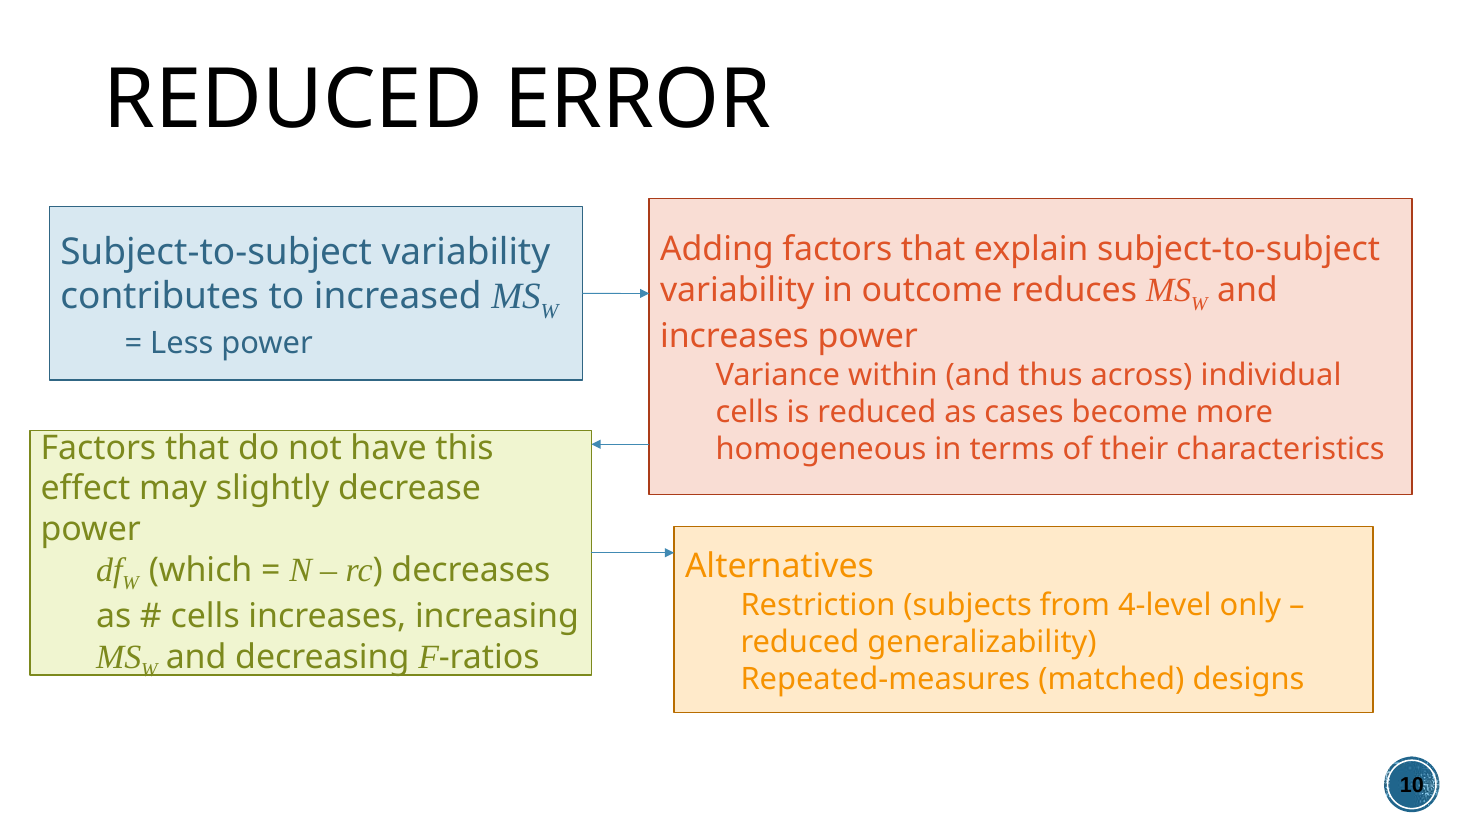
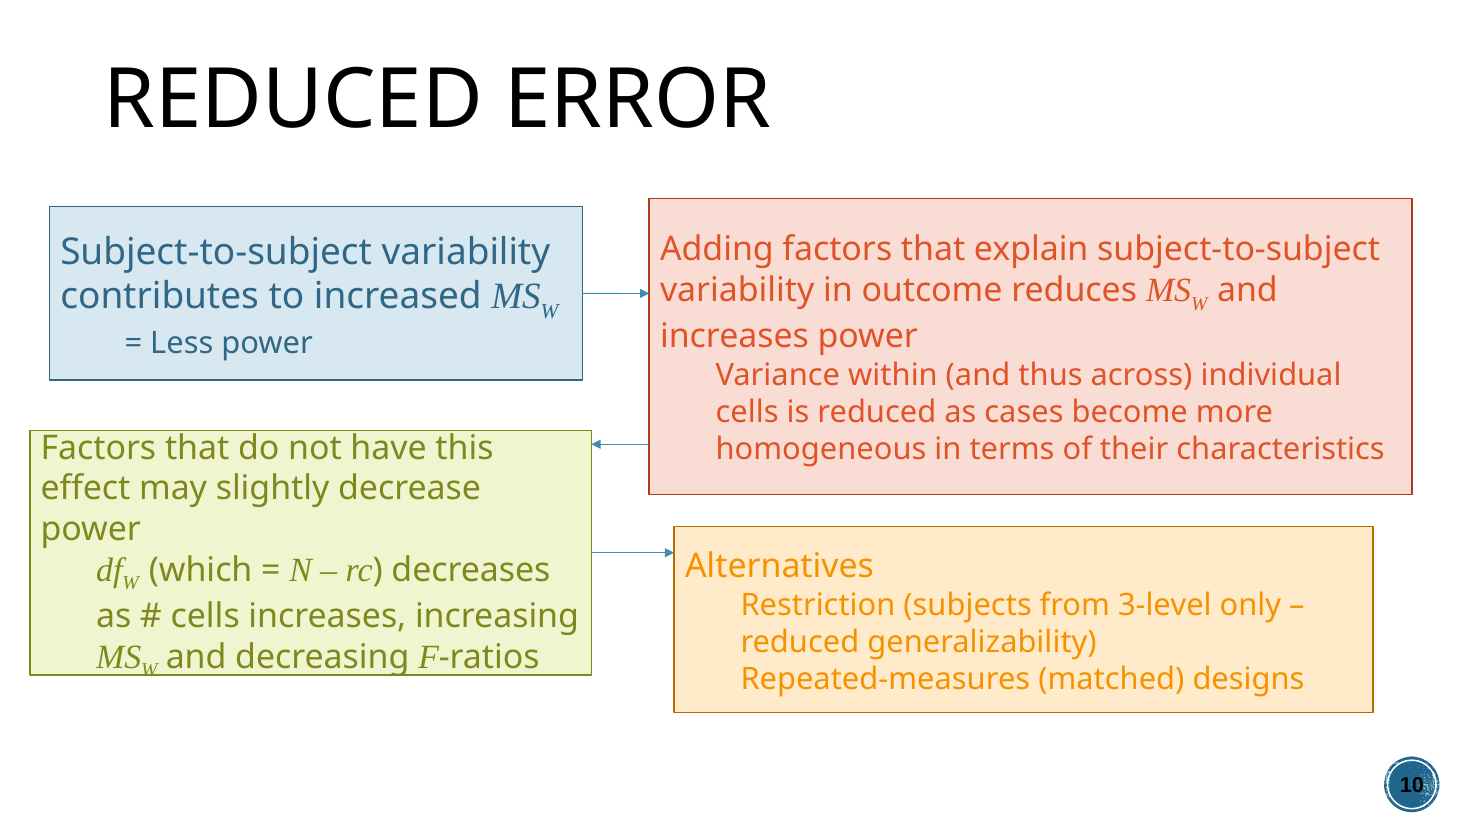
4-level: 4-level -> 3-level (1165, 605)
